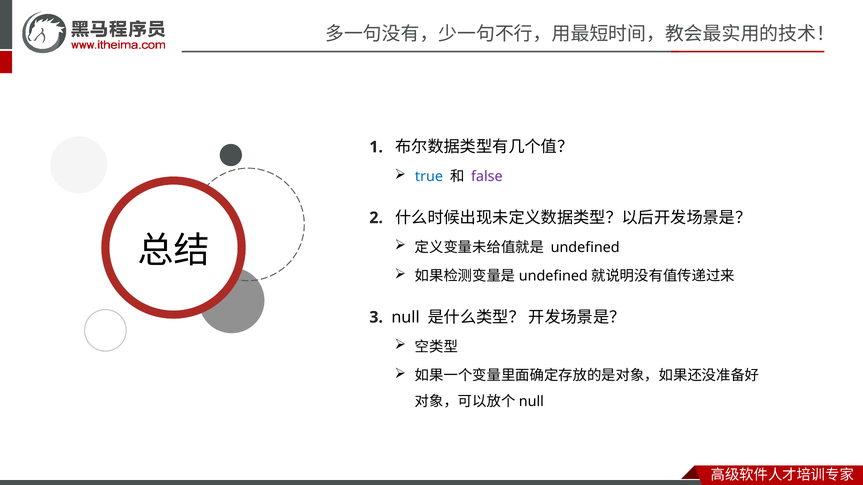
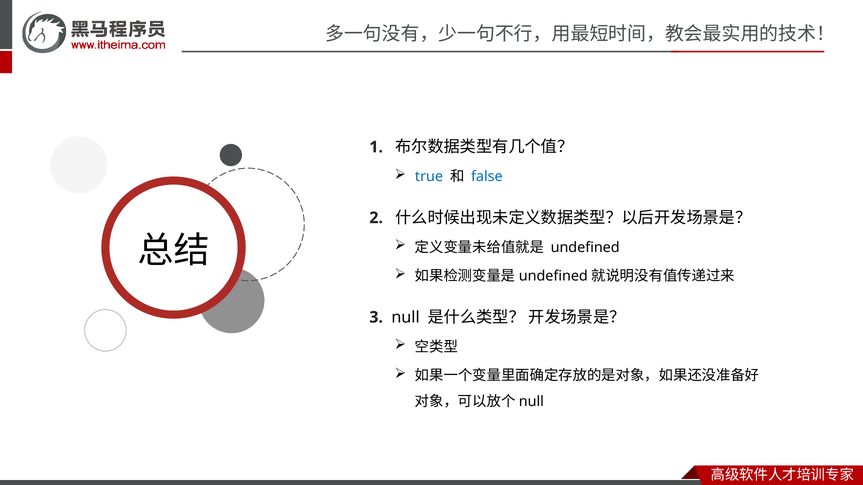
false colour: purple -> blue (487, 177)
